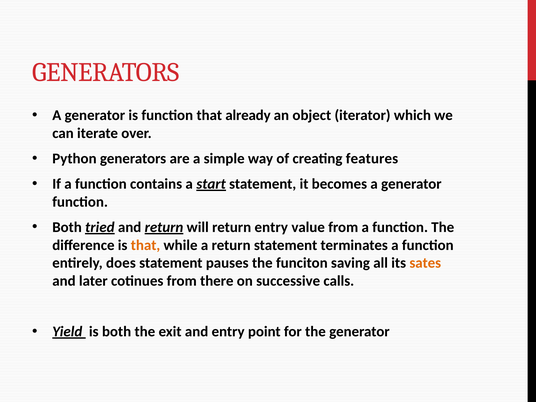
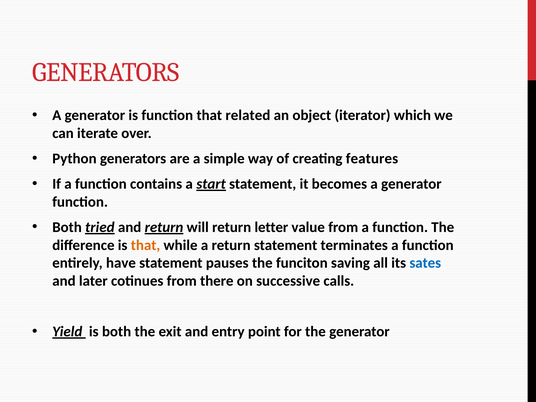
already: already -> related (248, 115)
return entry: entry -> letter (271, 227)
does: does -> have (121, 263)
sates colour: orange -> blue (425, 263)
